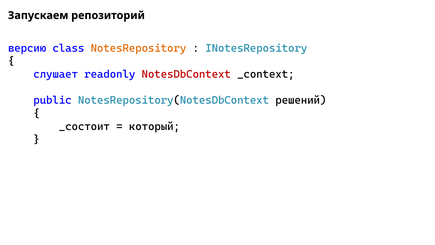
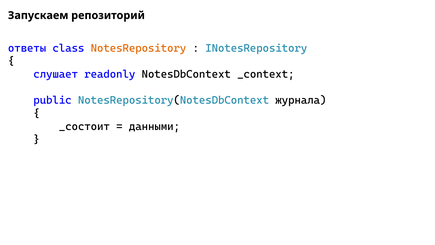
версию: версию -> ответы (27, 48)
NotesDbContext colour: red -> black (186, 74)
решений: решений -> журнала (301, 100)
который: который -> данными (154, 126)
